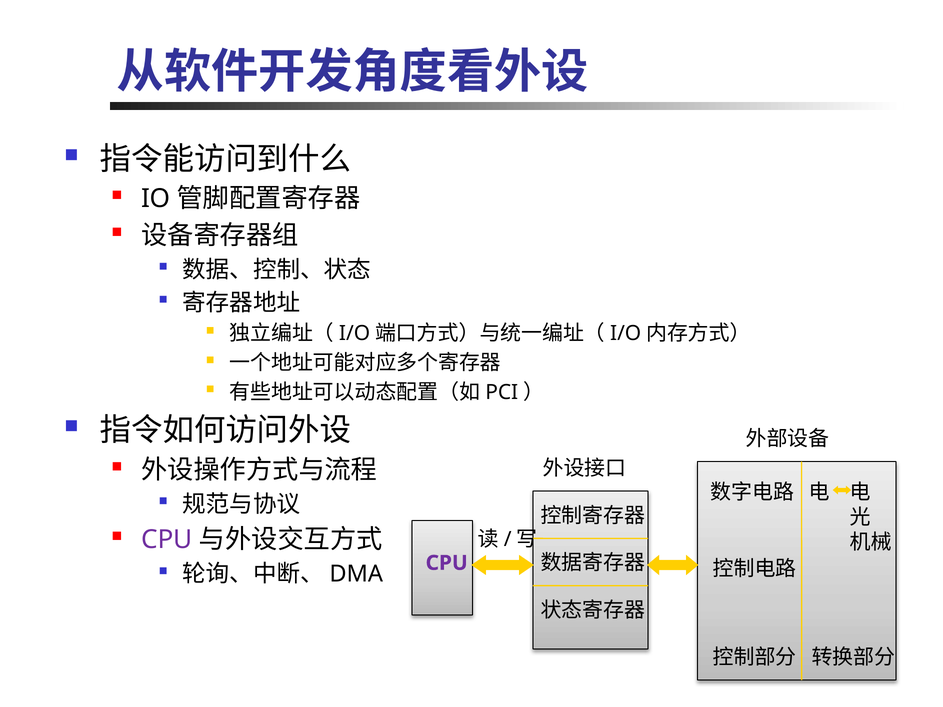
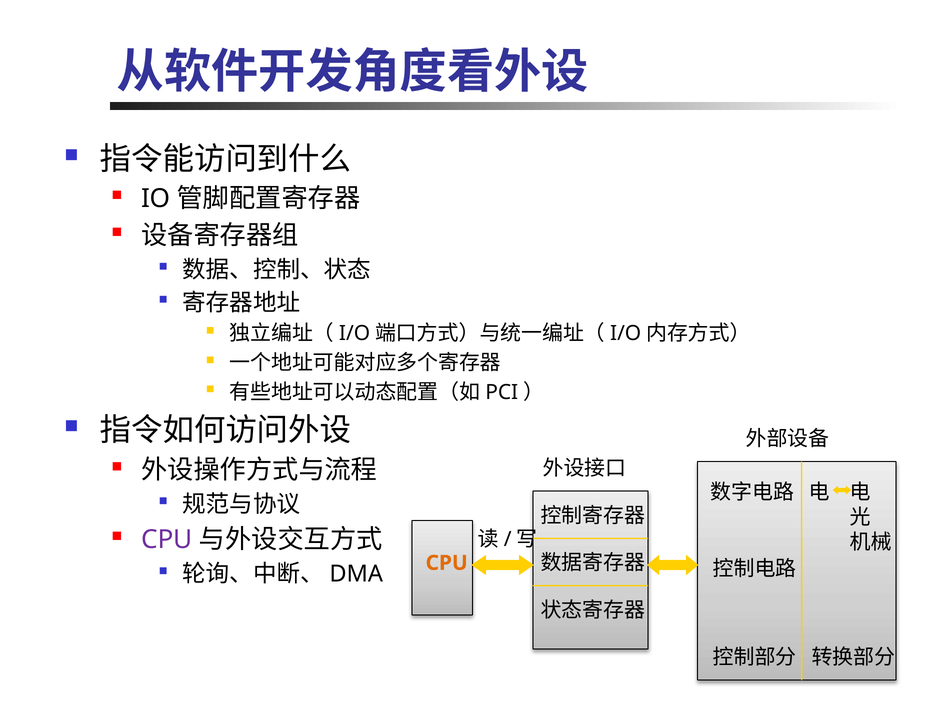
CPU colour: purple -> orange (447, 563)
